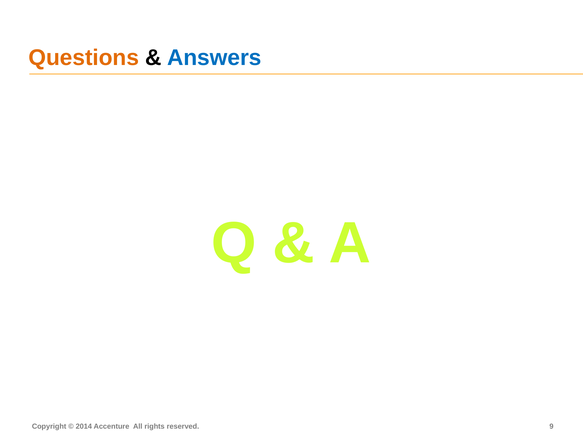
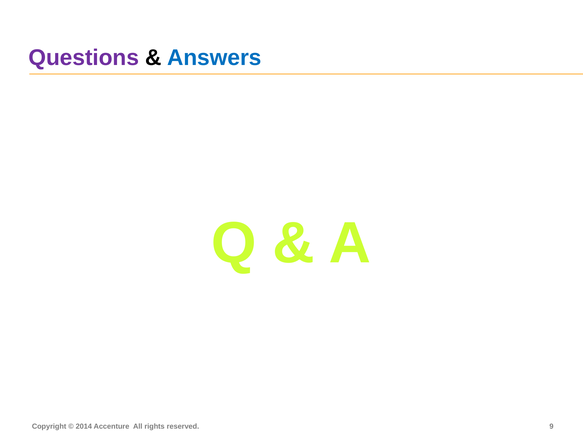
Questions colour: orange -> purple (84, 58)
